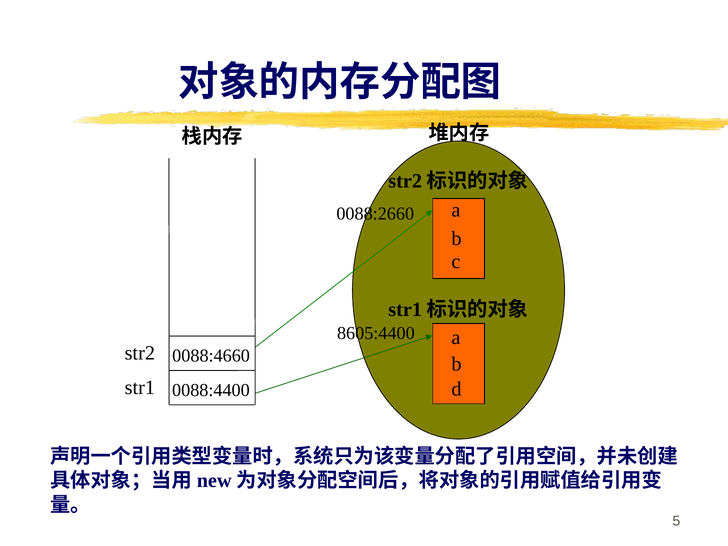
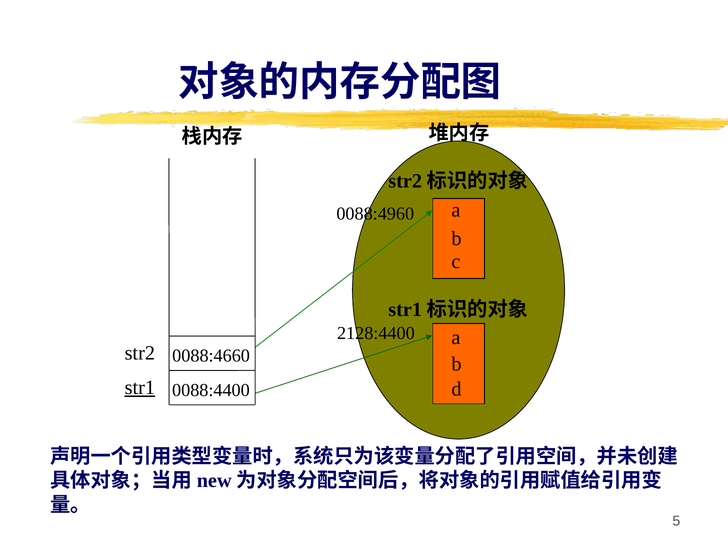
0088:2660: 0088:2660 -> 0088:4960 (375, 214)
8605:4400: 8605:4400 -> 2128:4400 (376, 333)
str1 underline: none -> present (140, 388)
